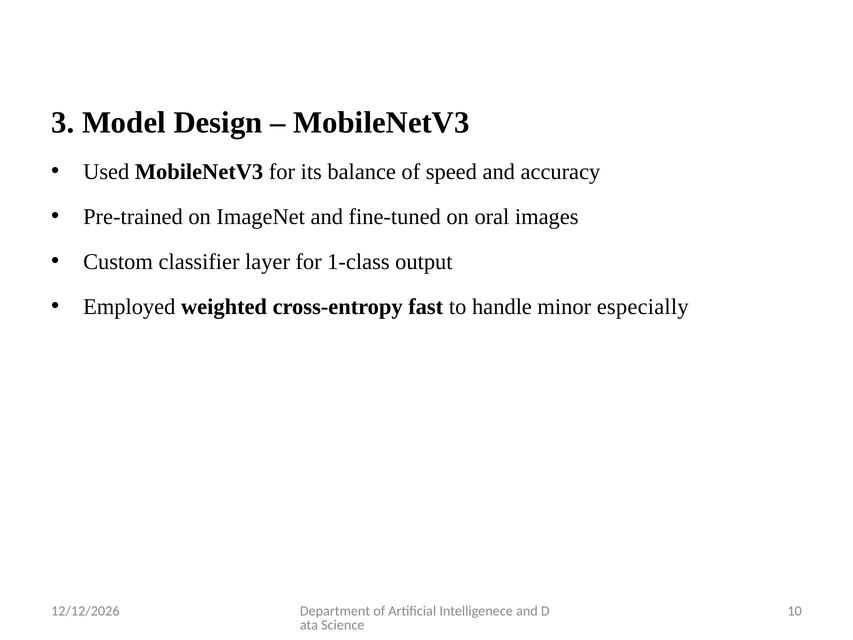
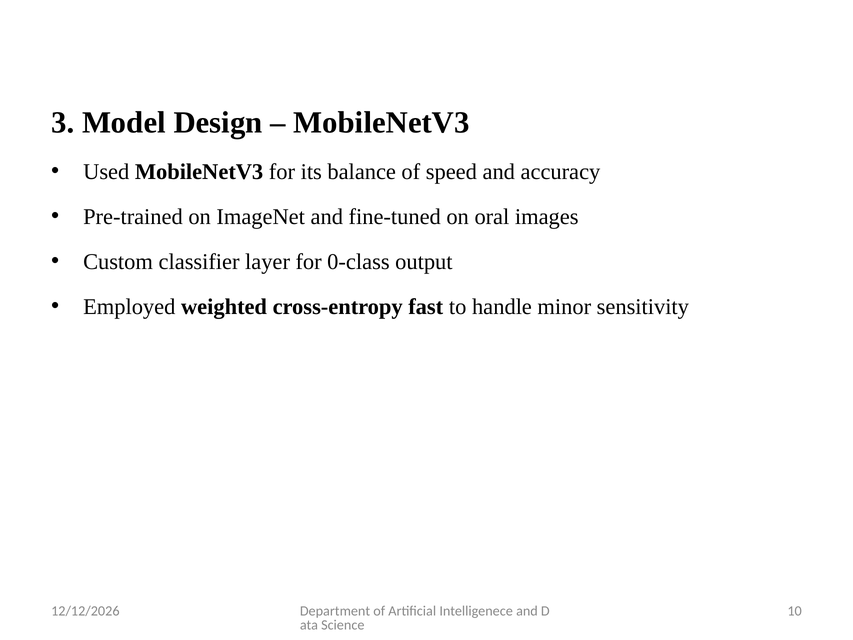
1-class: 1-class -> 0-class (358, 262)
especially: especially -> sensitivity (643, 307)
